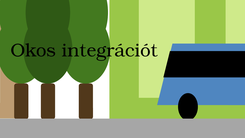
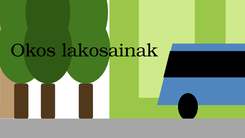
integrációt: integrációt -> lakosainak (110, 50)
